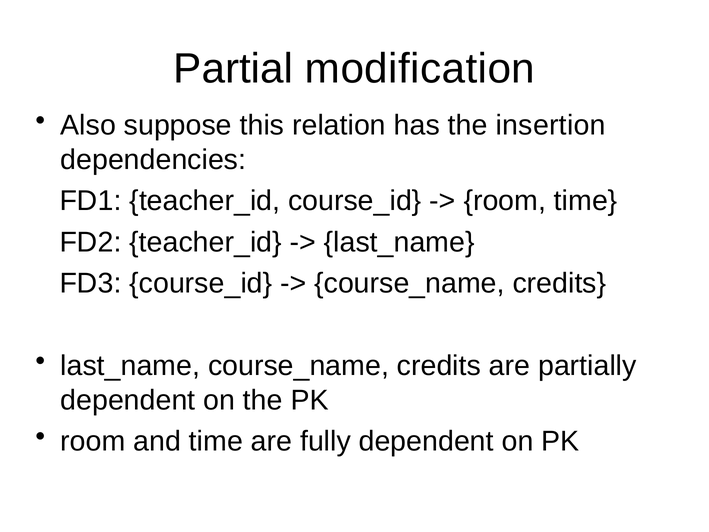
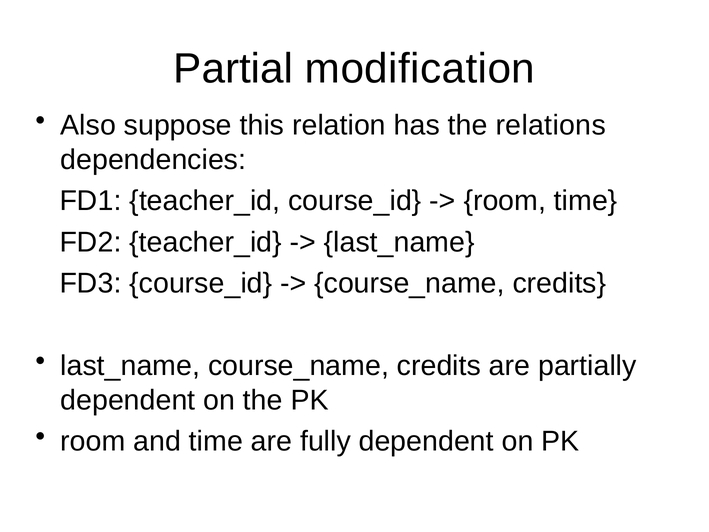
insertion: insertion -> relations (551, 125)
